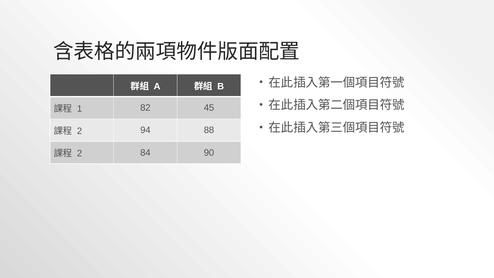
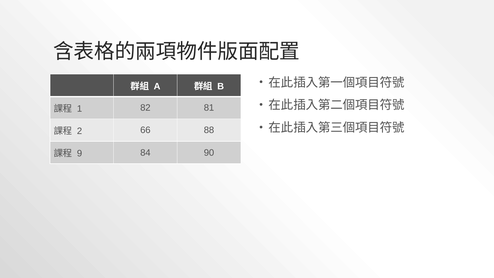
45: 45 -> 81 (209, 108)
94: 94 -> 66 (145, 130)
2: 2 -> 9 (80, 153)
